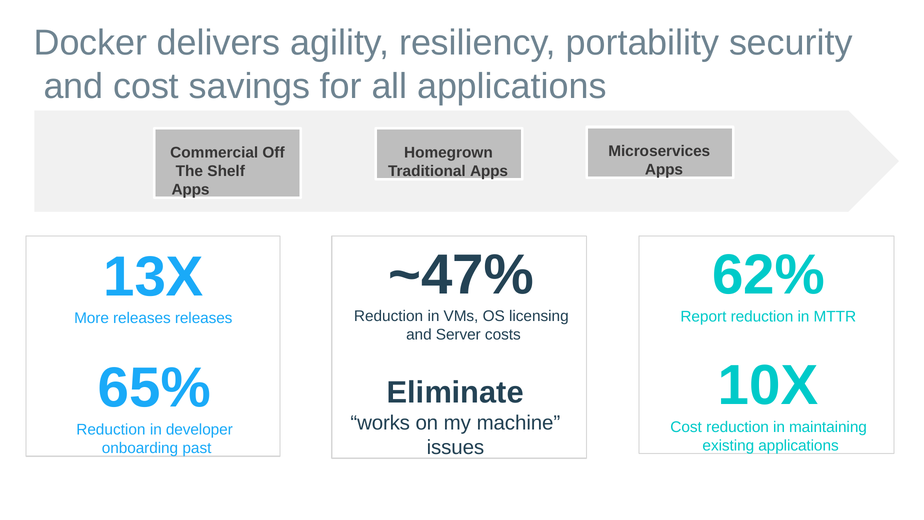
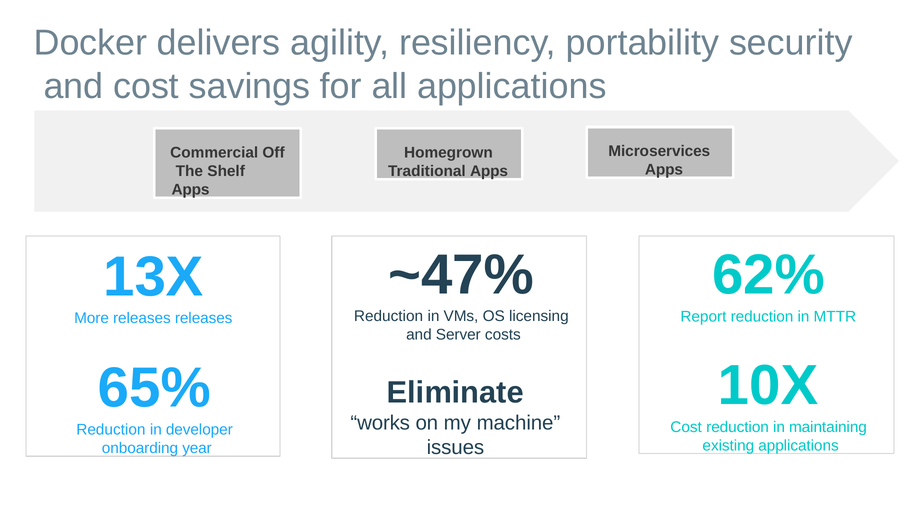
past: past -> year (197, 448)
